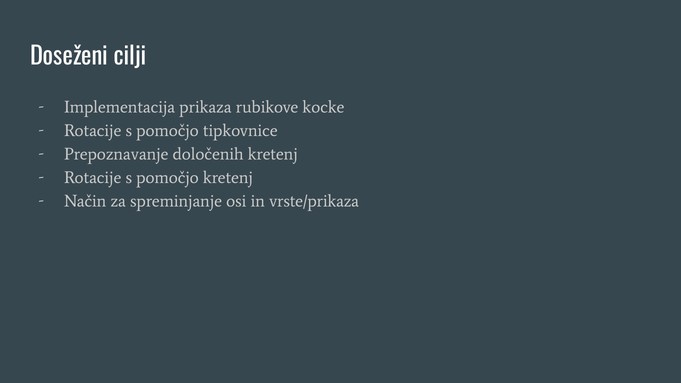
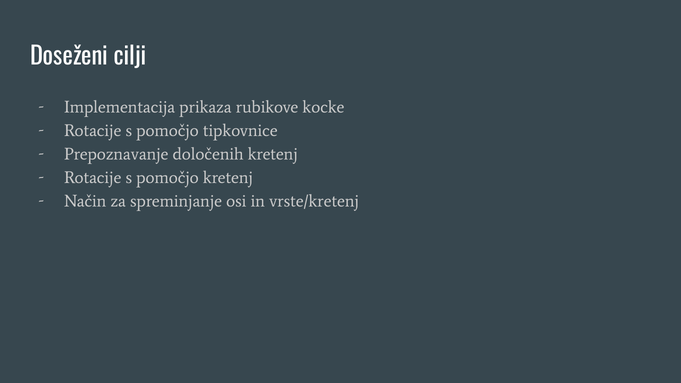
vrste/prikaza: vrste/prikaza -> vrste/kretenj (314, 201)
